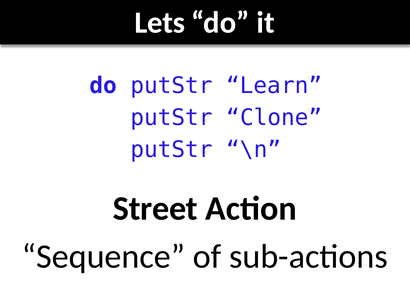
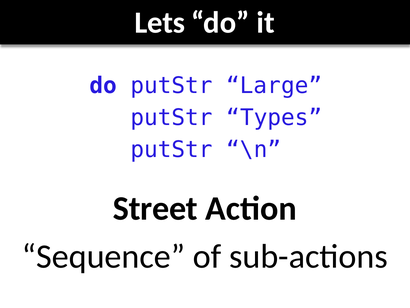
Learn: Learn -> Large (274, 86)
Clone: Clone -> Types (274, 117)
